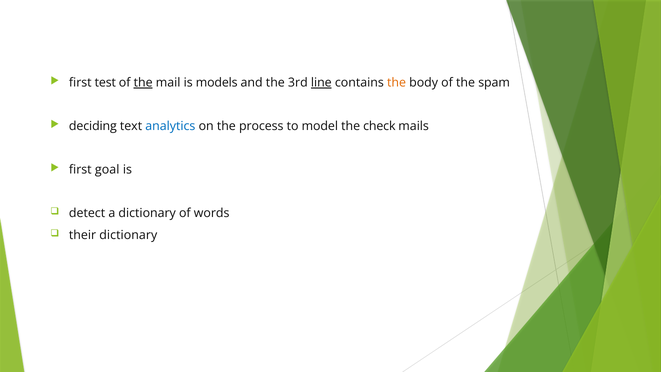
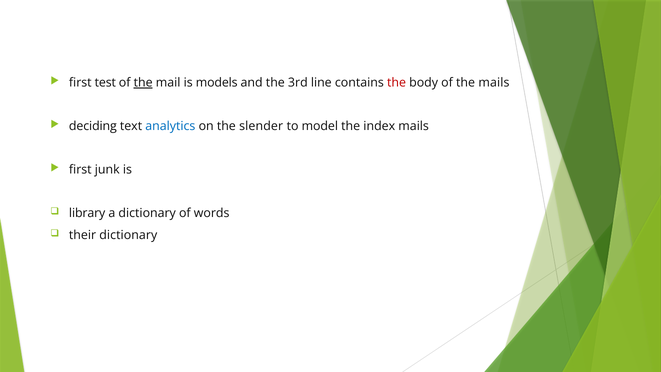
line underline: present -> none (321, 83)
the colour: orange -> red (397, 83)
the spam: spam -> mails (494, 83)
process: process -> slender (261, 126)
check: check -> index (379, 126)
goal: goal -> junk (107, 170)
detect: detect -> library (87, 213)
